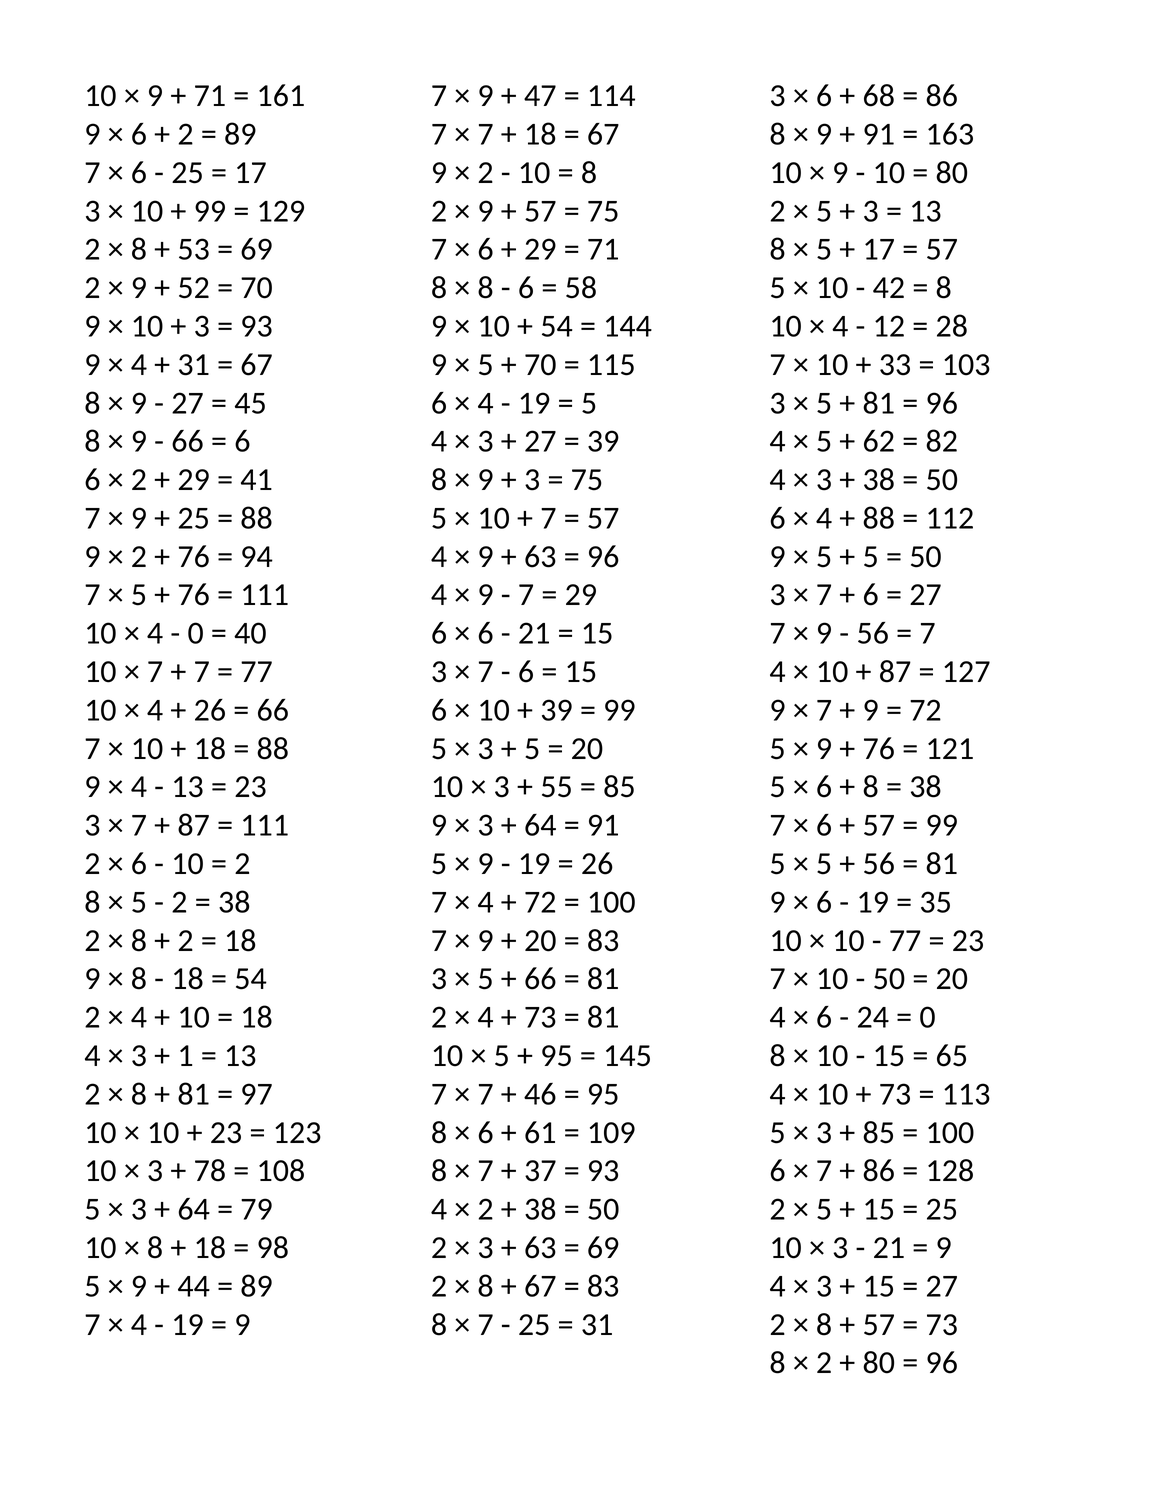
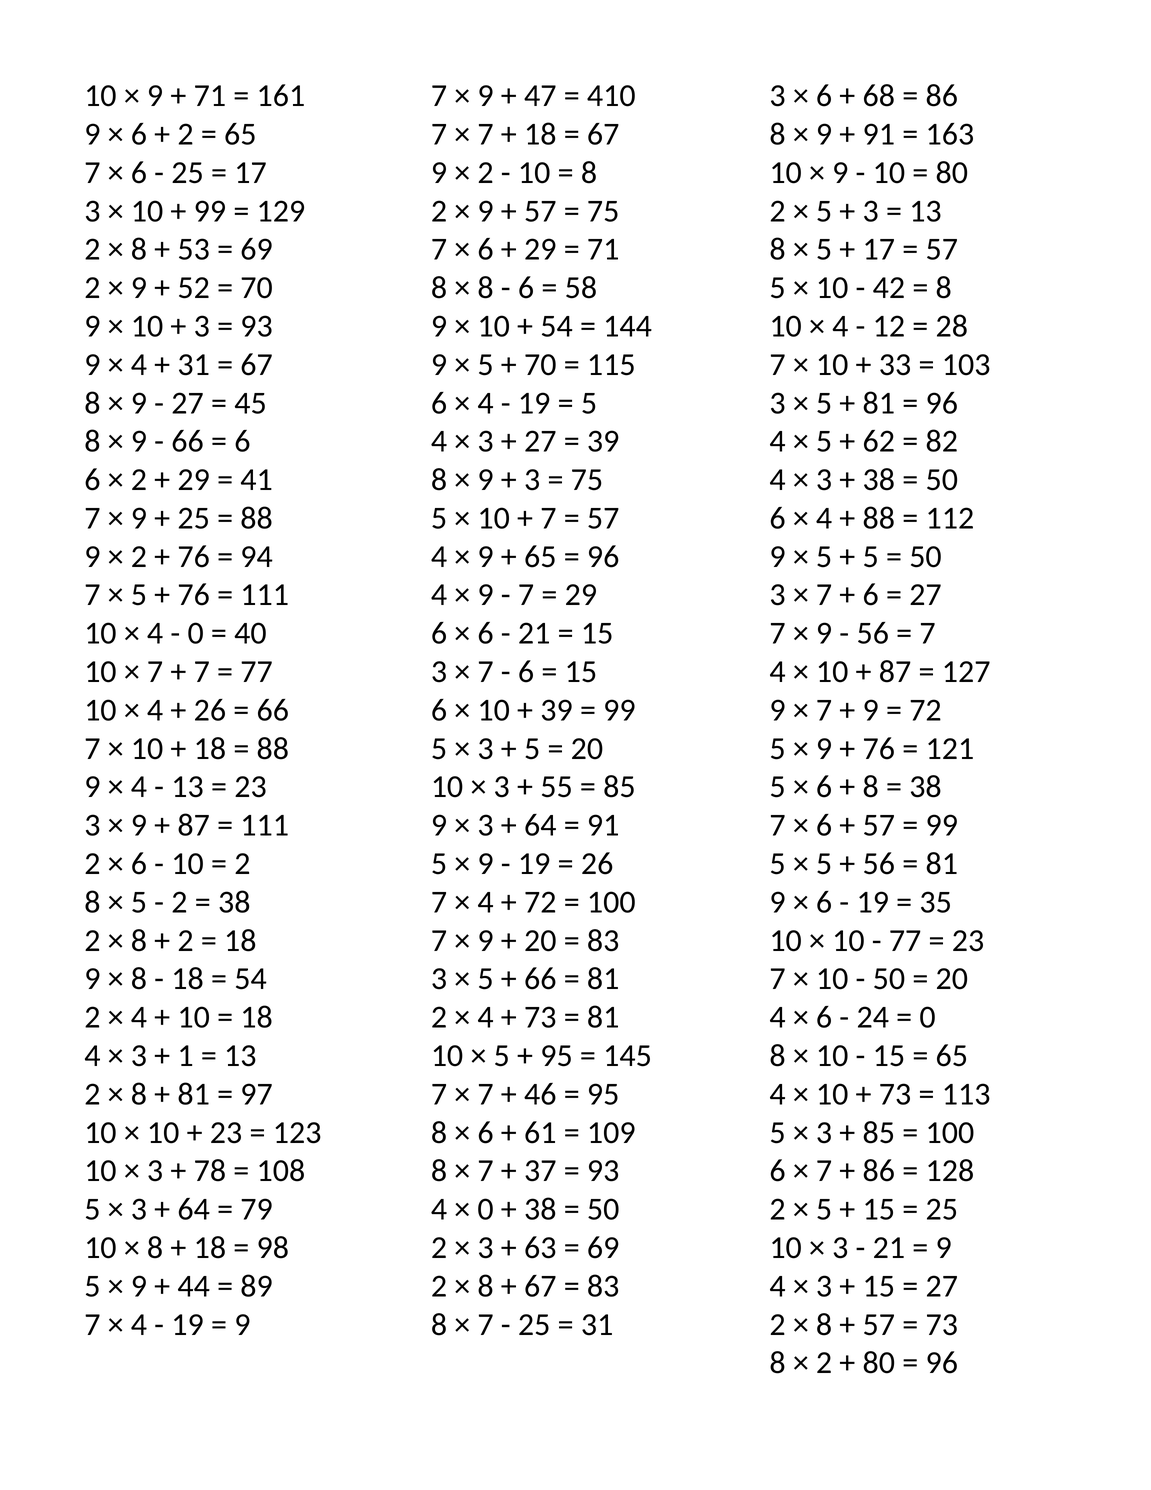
114: 114 -> 410 (611, 96)
89: 89 -> 65 (240, 134)
63: 63 -> 65 (540, 556)
7: 7 -> 9 (139, 825)
2: 2 -> 0 (485, 1209)
